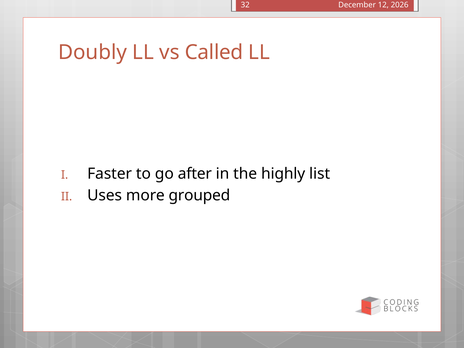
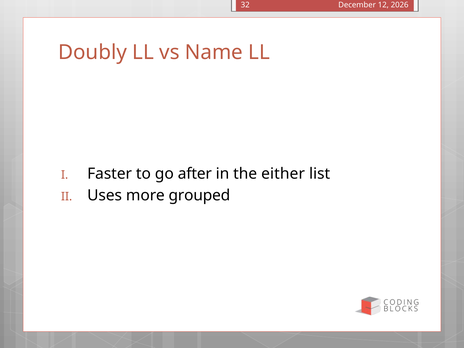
Called: Called -> Name (214, 52)
highly: highly -> either (283, 174)
